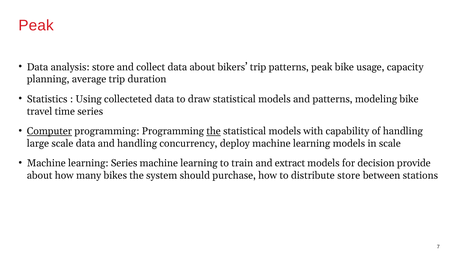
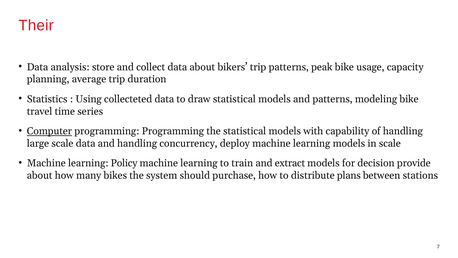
Peak: Peak -> Their (36, 25)
the underline: present -> none (214, 131)
learning Series: Series -> Policy (124, 163)
distribute store: store -> plans (349, 175)
